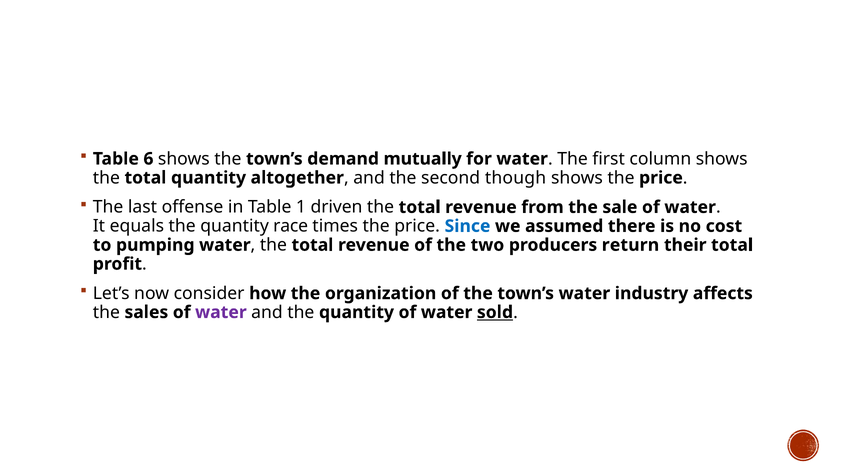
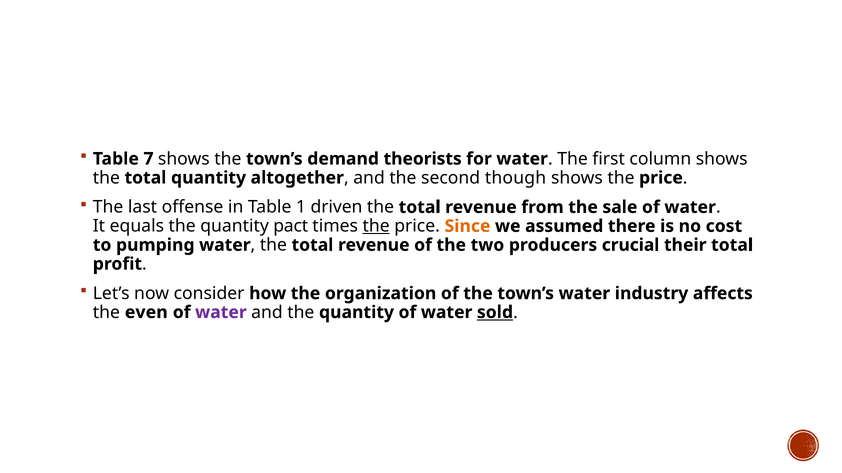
6: 6 -> 7 (148, 159)
mutually: mutually -> theorists (423, 159)
race: race -> pact (291, 226)
the underline: none -> present (376, 226)
Since colour: blue -> orange (468, 226)
return: return -> crucial (631, 245)
sales: sales -> even (146, 313)
